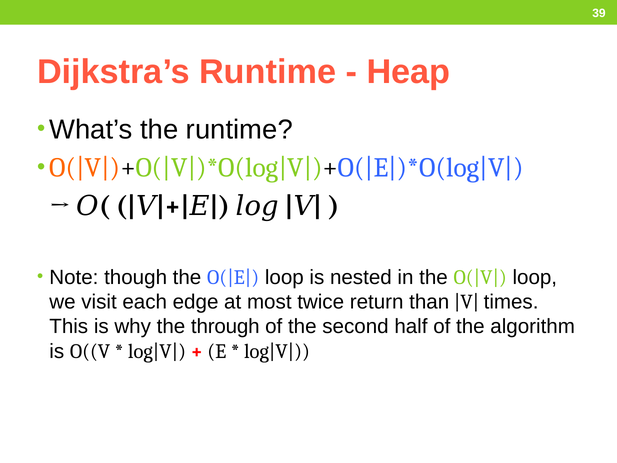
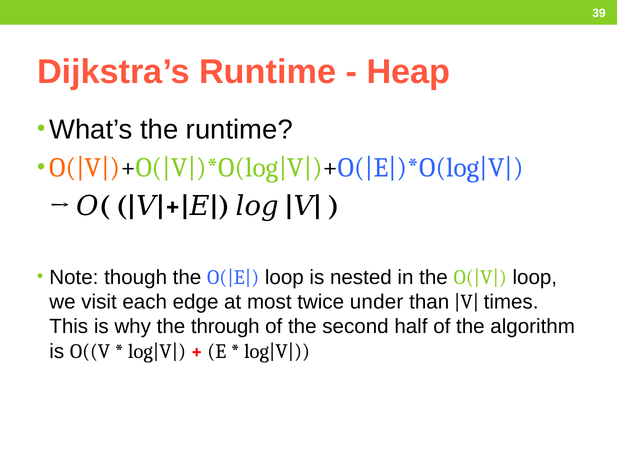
return: return -> under (377, 302)
